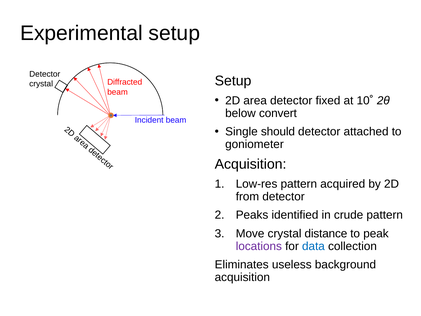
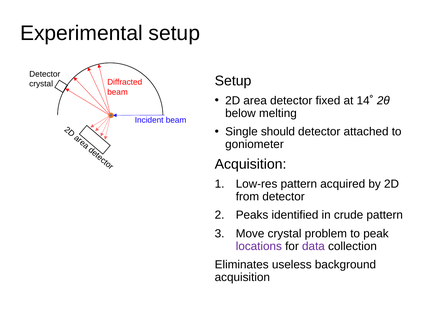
10˚: 10˚ -> 14˚ (365, 100)
convert: convert -> melting (278, 113)
distance: distance -> problem (326, 233)
data colour: blue -> purple (313, 246)
